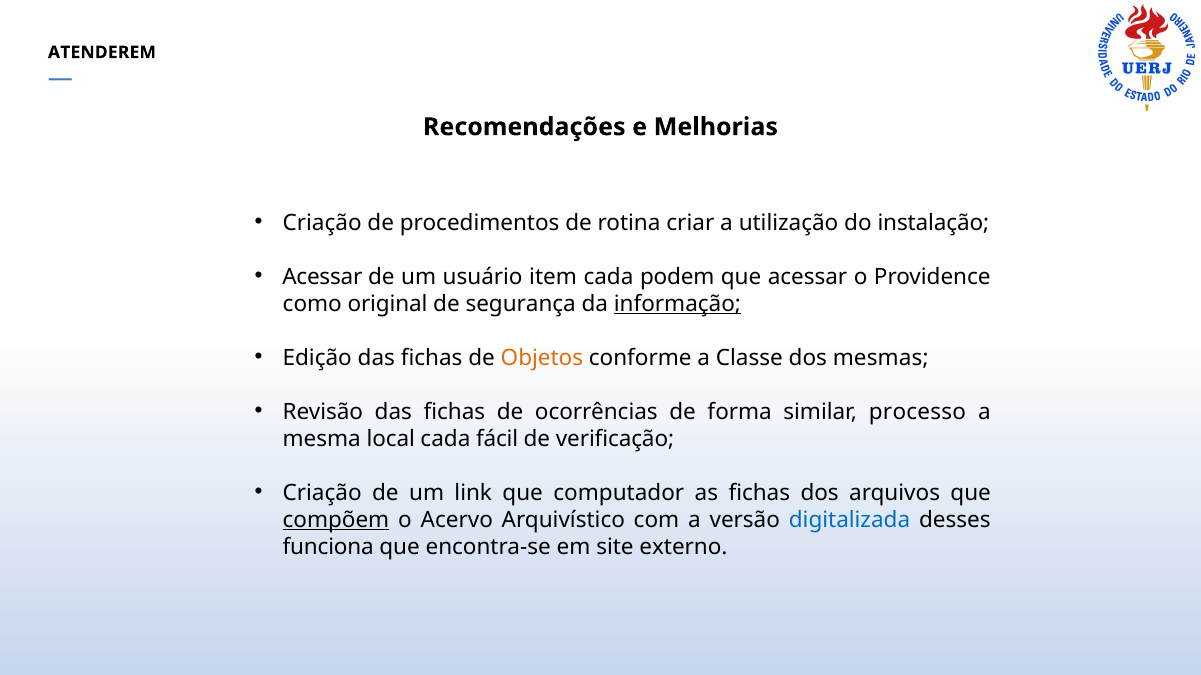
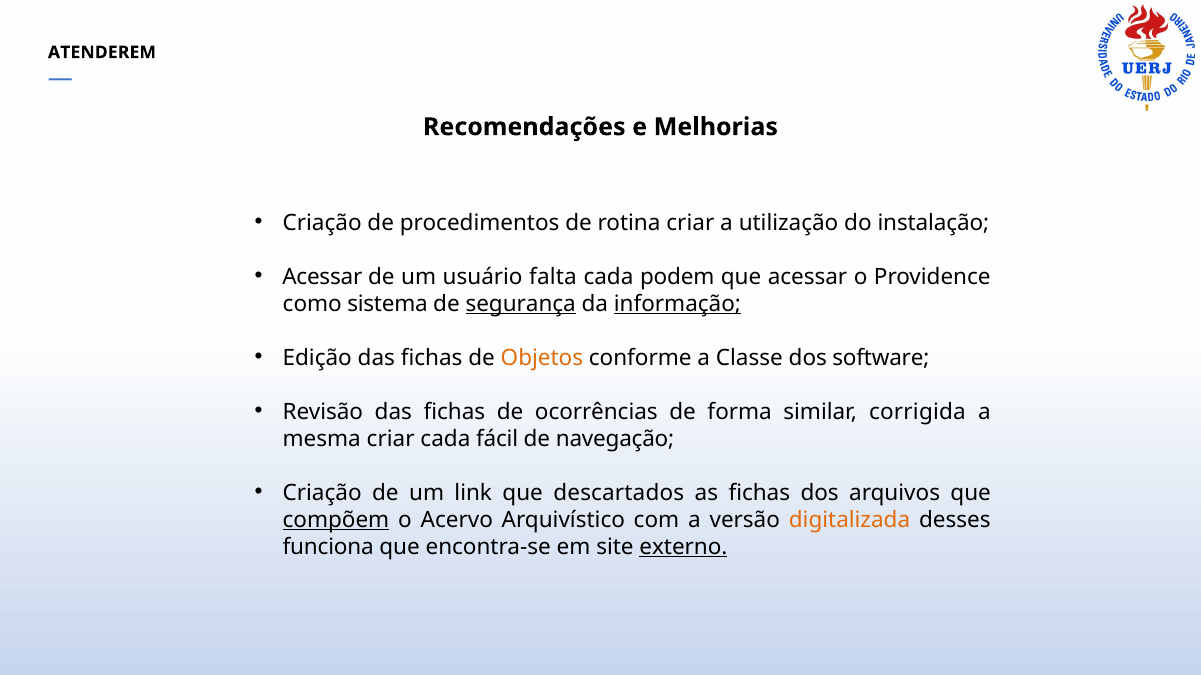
item: item -> falta (553, 277)
original: original -> sistema (388, 304)
segurança underline: none -> present (521, 304)
mesmas: mesmas -> software (881, 358)
processo: processo -> corrigida (917, 412)
mesma local: local -> criar (391, 439)
verificação: verificação -> navegação (615, 439)
computador: computador -> descartados (619, 493)
digitalizada colour: blue -> orange (850, 520)
externo underline: none -> present (683, 547)
